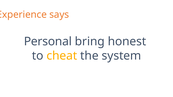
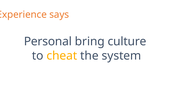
honest: honest -> culture (127, 42)
